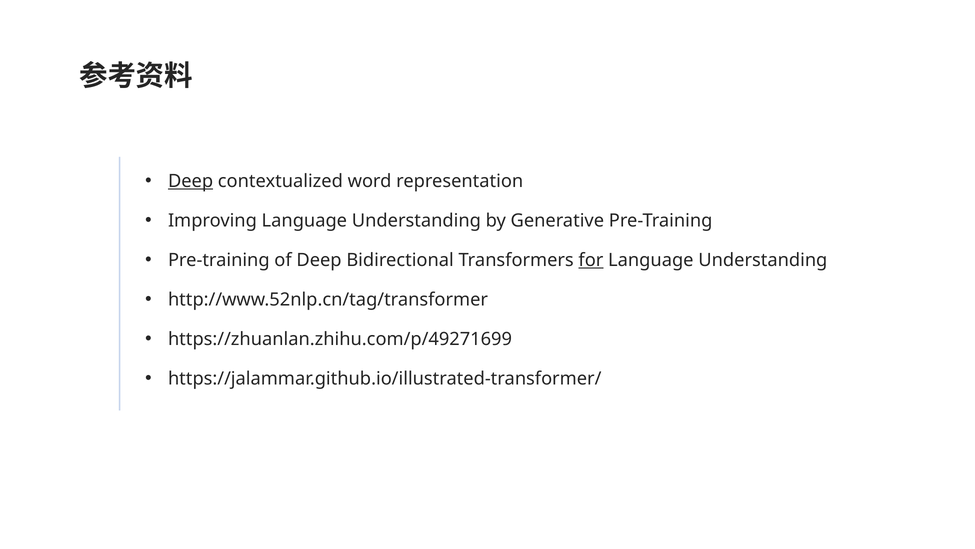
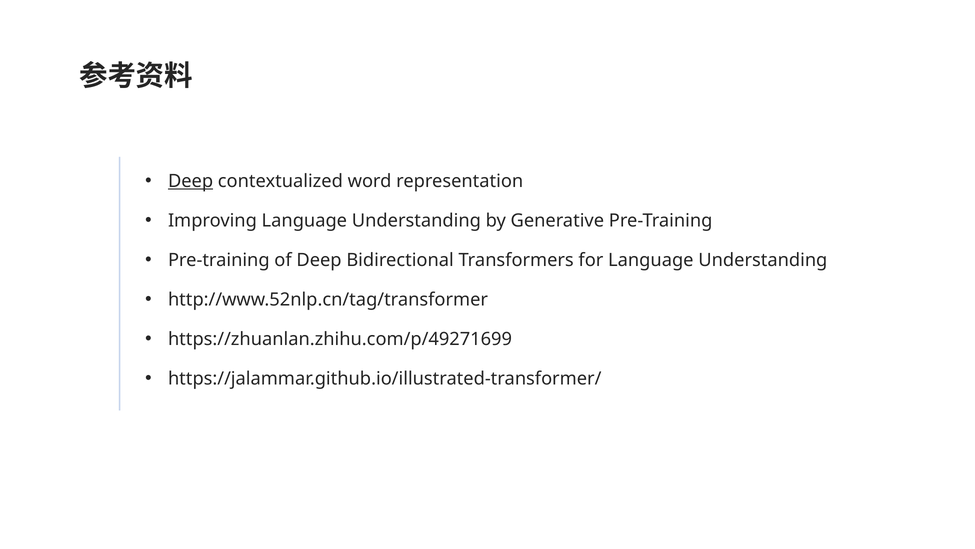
for underline: present -> none (591, 260)
